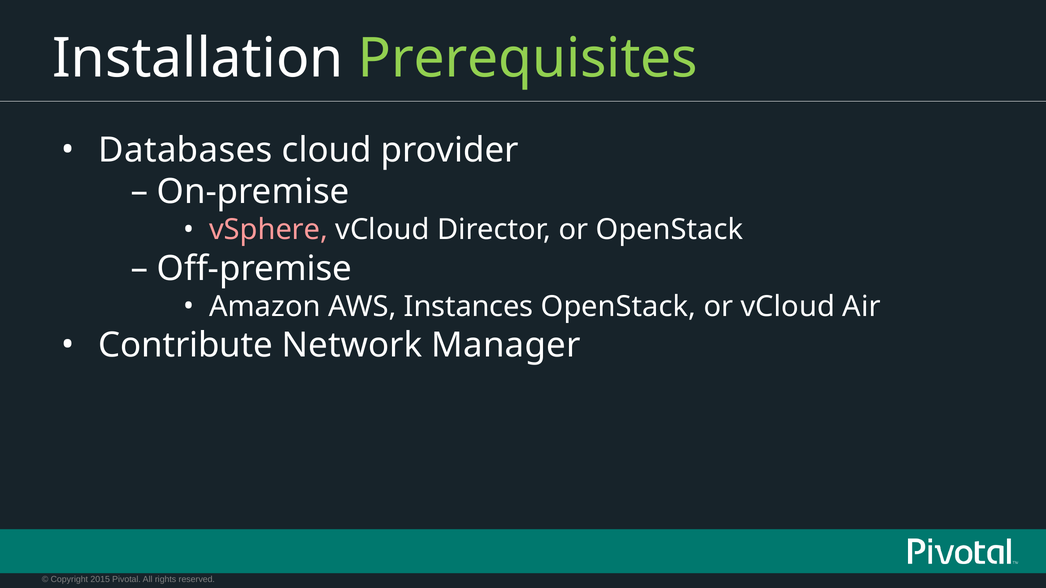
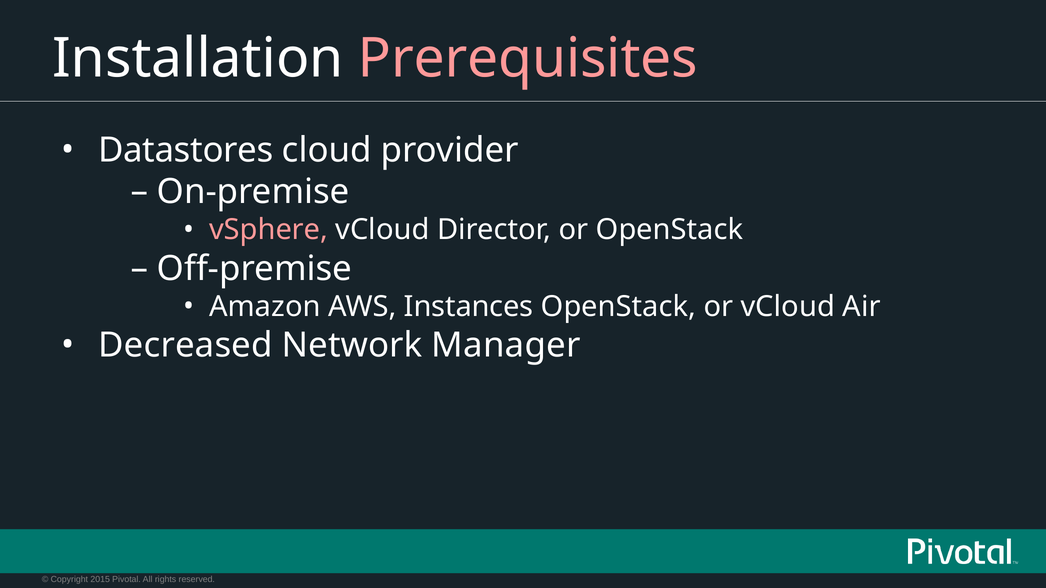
Prerequisites colour: light green -> pink (528, 59)
Databases: Databases -> Datastores (186, 150)
Contribute: Contribute -> Decreased (186, 345)
